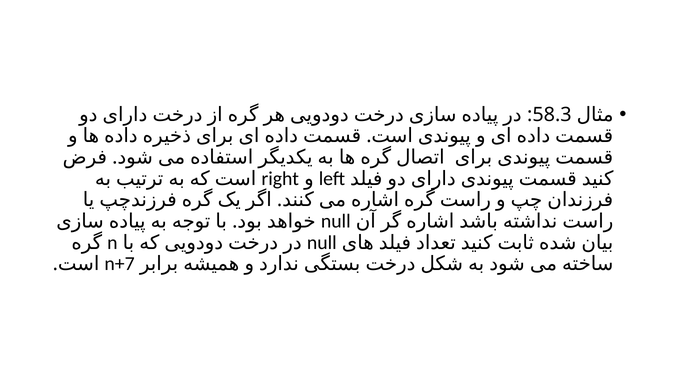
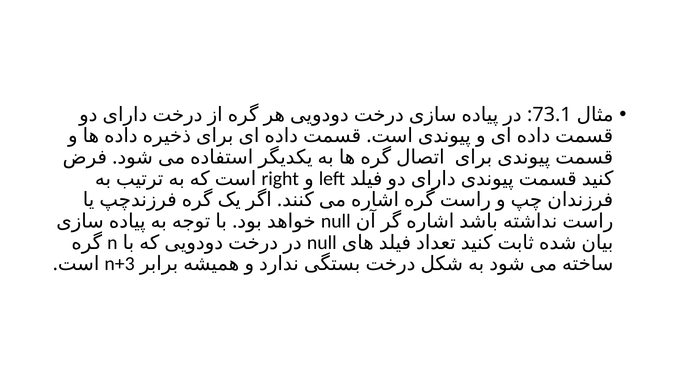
58.3: 58.3 -> 73.1 (552, 115)
n+7: n+7 -> n+3 (120, 264)
